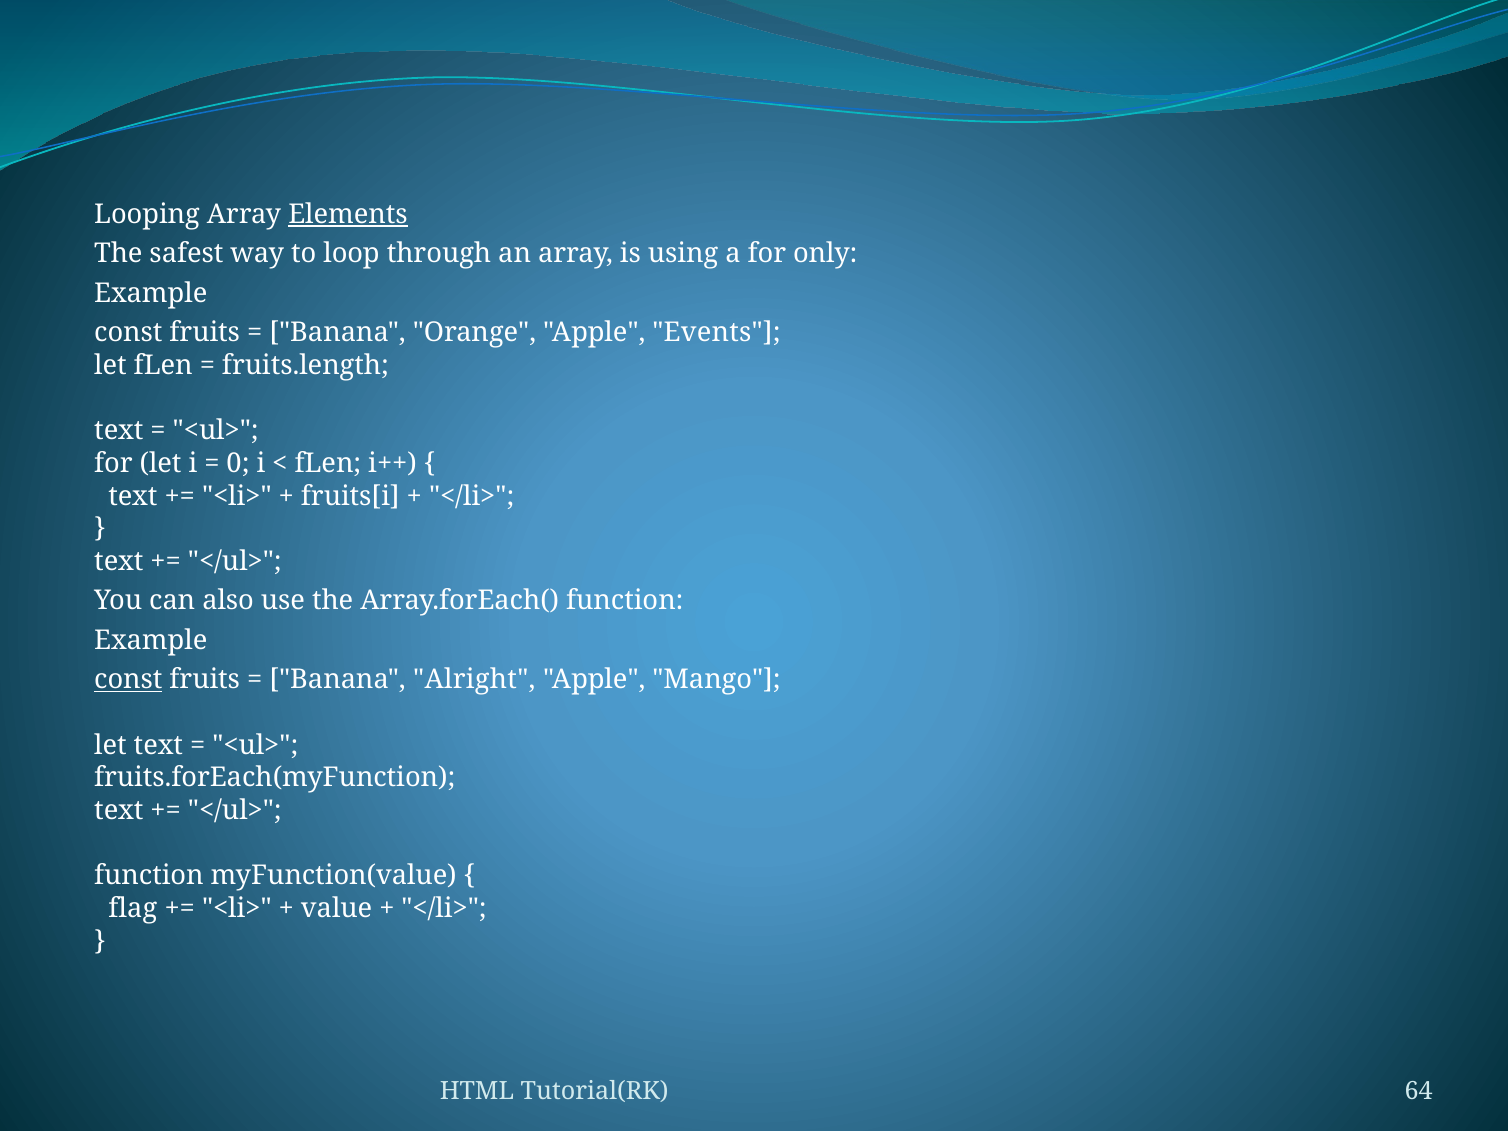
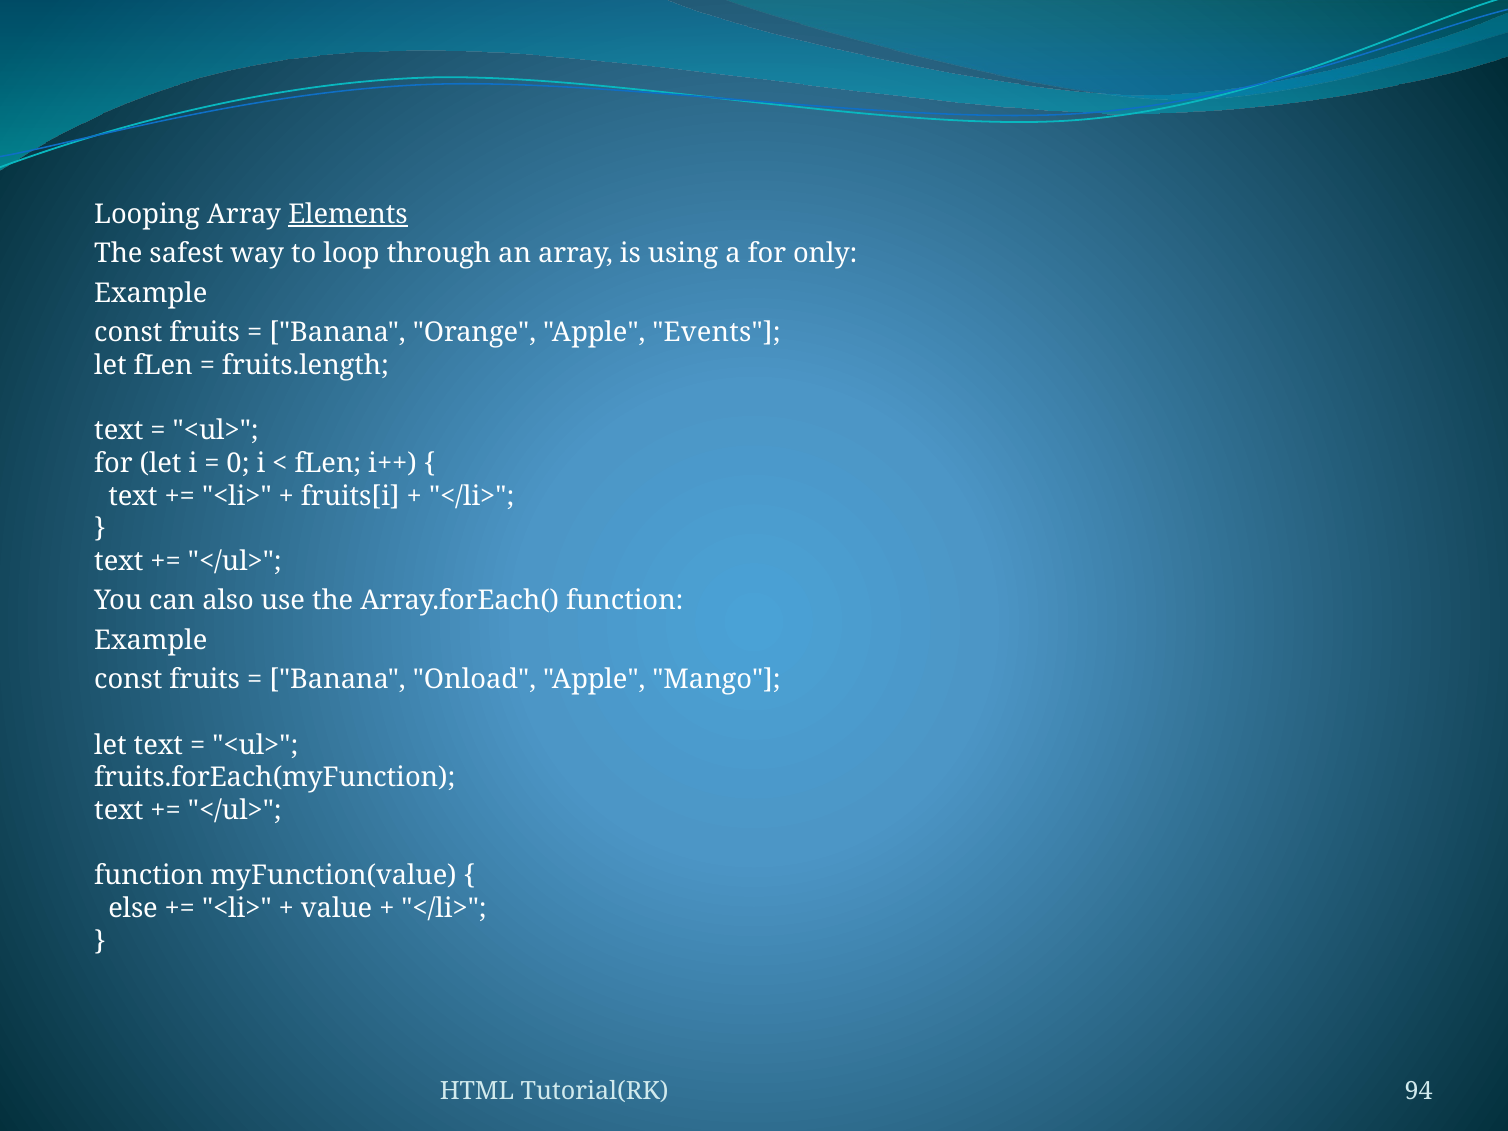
const underline: present -> none (128, 680)
Alright: Alright -> Onload (474, 680)
flag: flag -> else (133, 909)
64: 64 -> 94 (1419, 1091)
